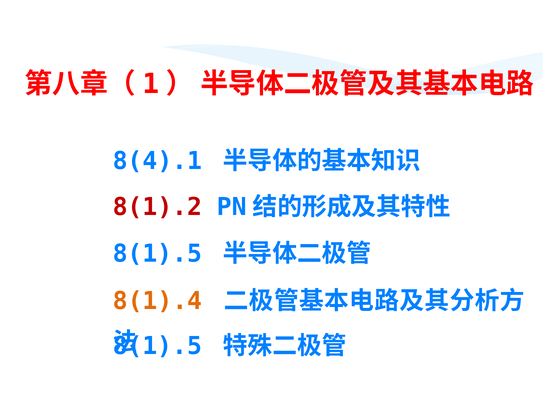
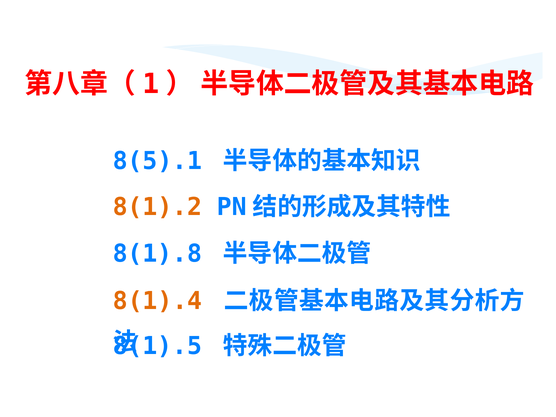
8(4).1: 8(4).1 -> 8(5).1 (157, 161)
8(1).2 colour: red -> orange (157, 207)
8(1).5: 8(1).5 -> 8(1).8 (157, 254)
